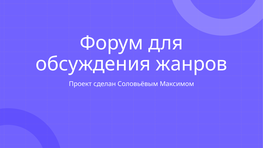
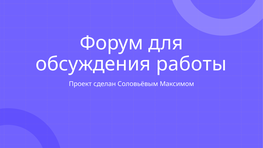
жанров: жанров -> работы (191, 64)
